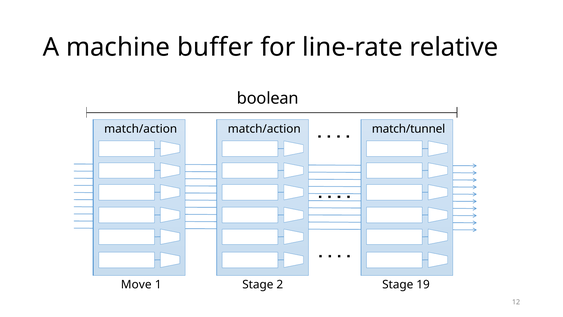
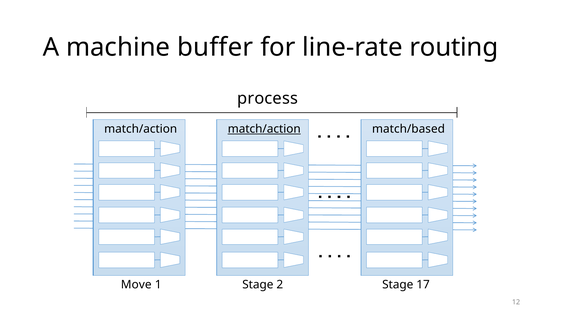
relative: relative -> routing (454, 47)
boolean: boolean -> process (268, 98)
match/action underline: none -> present (264, 129)
match/tunnel: match/tunnel -> match/based (408, 129)
19: 19 -> 17 (423, 284)
